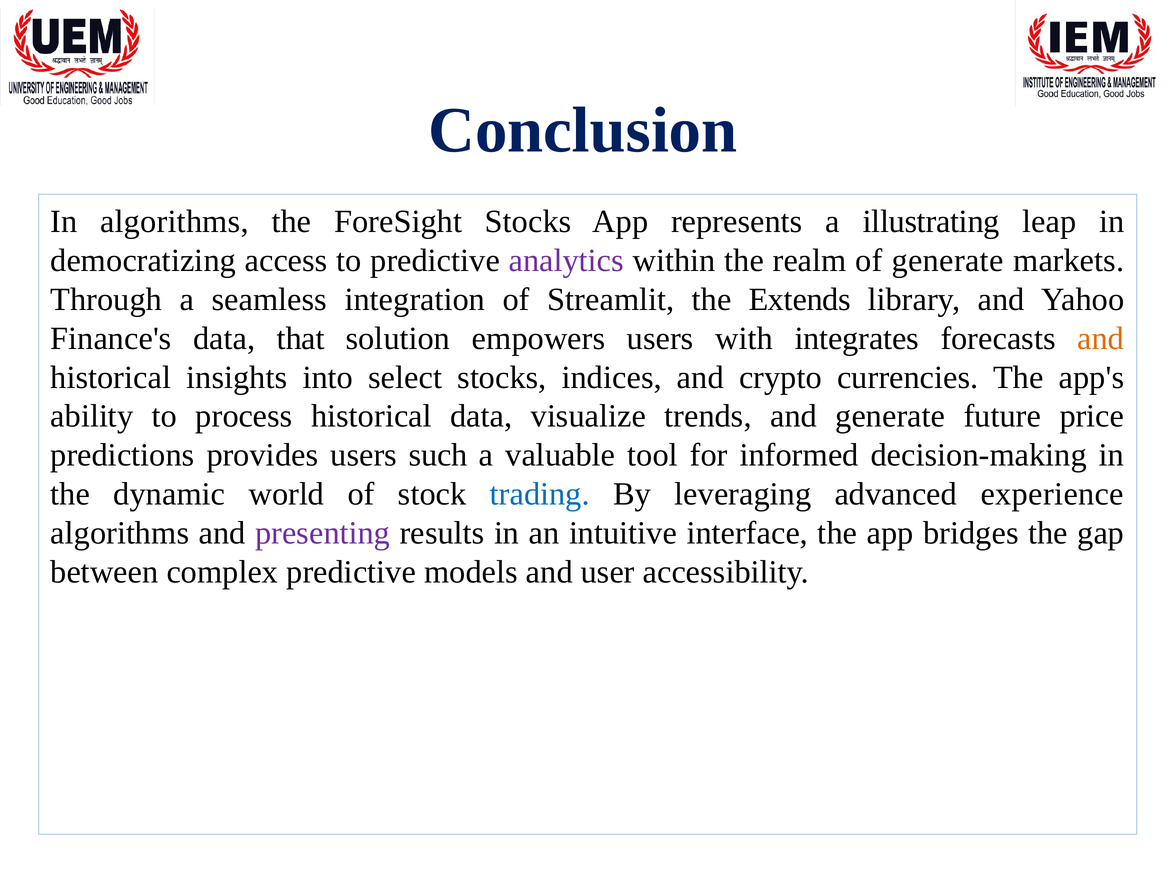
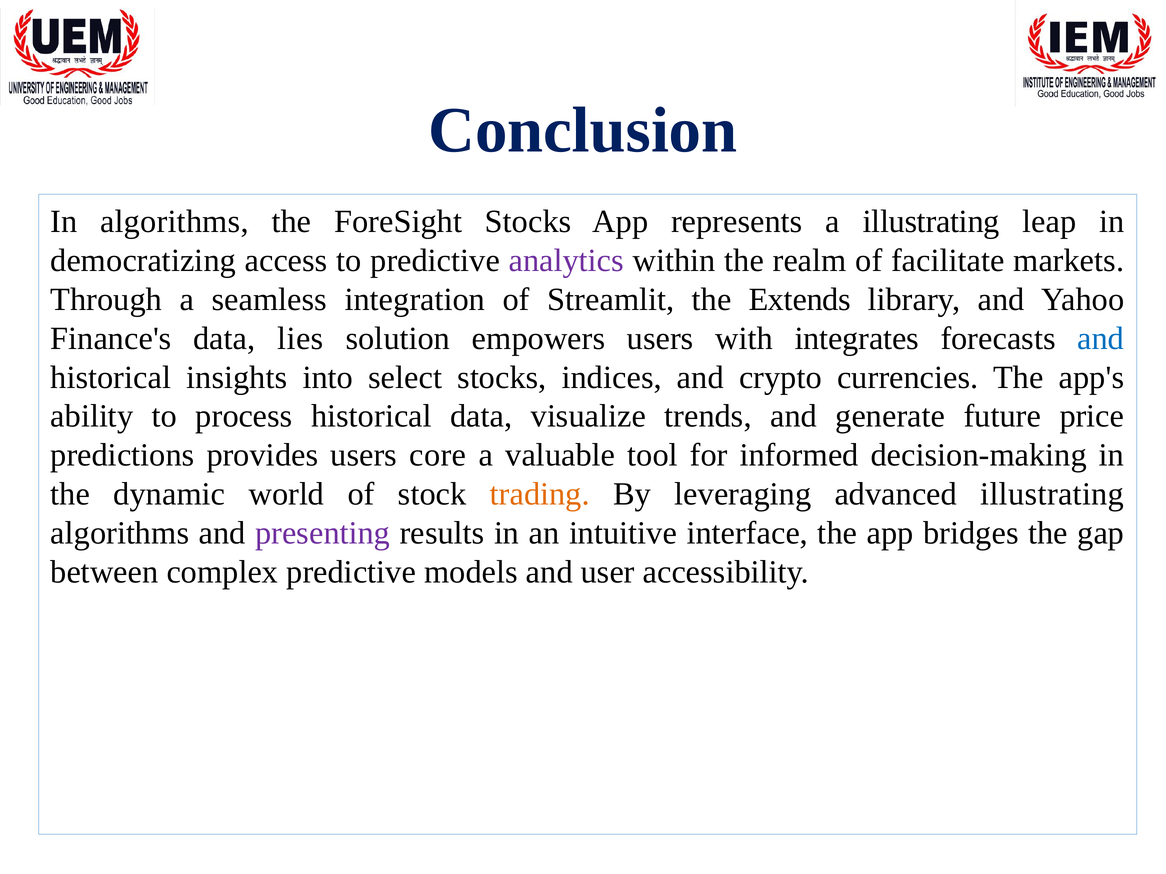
of generate: generate -> facilitate (948, 261)
that: that -> lies (300, 339)
and colour: orange -> blue (1101, 339)
such: such -> core (438, 455)
trading colour: blue -> orange (540, 494)
advanced experience: experience -> illustrating (1052, 494)
